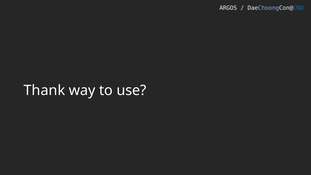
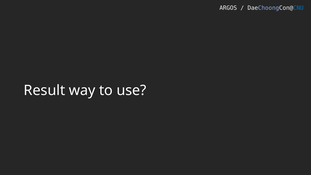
Thank: Thank -> Result (44, 90)
